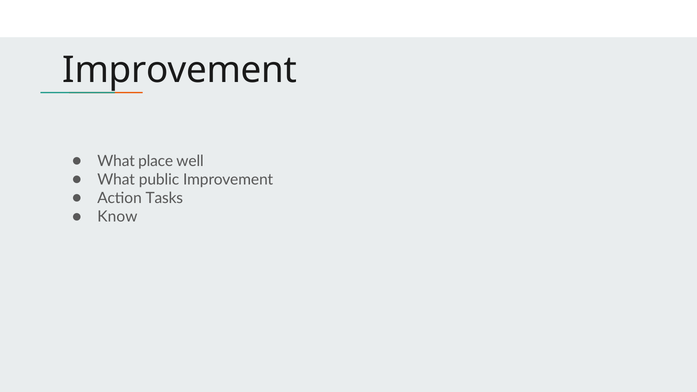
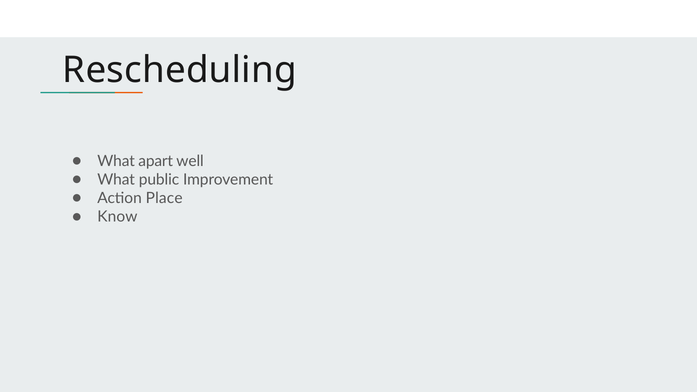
Improvement: Improvement -> Rescheduling (180, 70)
place: place -> apart (156, 161)
Tasks: Tasks -> Place (164, 198)
